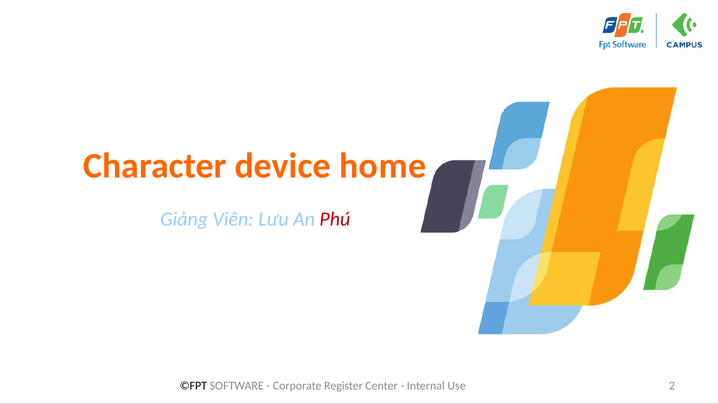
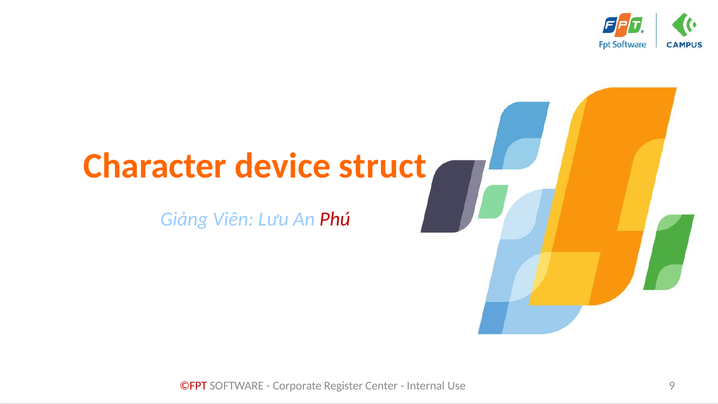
home: home -> struct (383, 166)
©FPT colour: black -> red (193, 386)
2: 2 -> 9 (672, 386)
